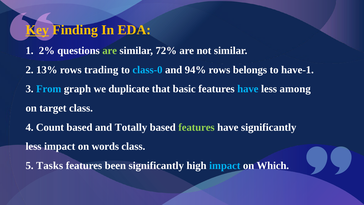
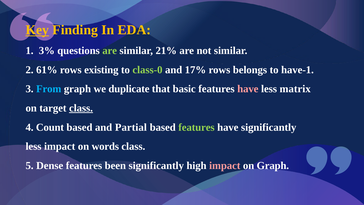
2%: 2% -> 3% (47, 51)
72%: 72% -> 21% (166, 51)
13%: 13% -> 61% (47, 70)
trading: trading -> existing (101, 70)
class-0 colour: light blue -> light green (147, 70)
94%: 94% -> 17% (195, 70)
have colour: light blue -> pink (248, 89)
among: among -> matrix (295, 89)
class underline: none -> present (81, 108)
Totally: Totally -> Partial (131, 127)
Tasks: Tasks -> Dense (50, 165)
impact colour: light blue -> pink (225, 165)
on Which: Which -> Graph (273, 165)
